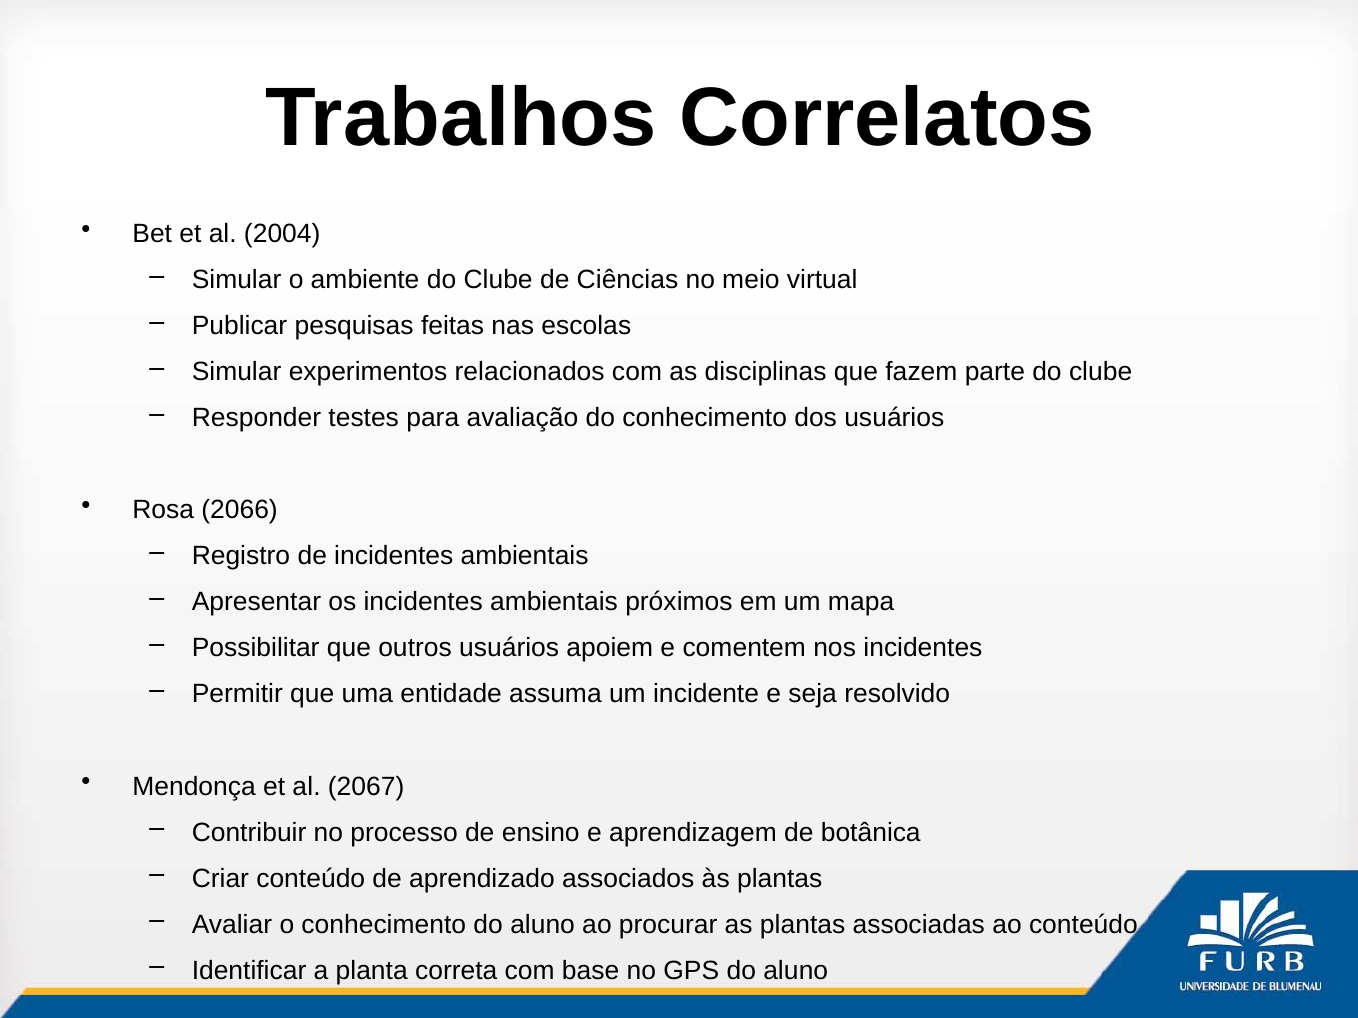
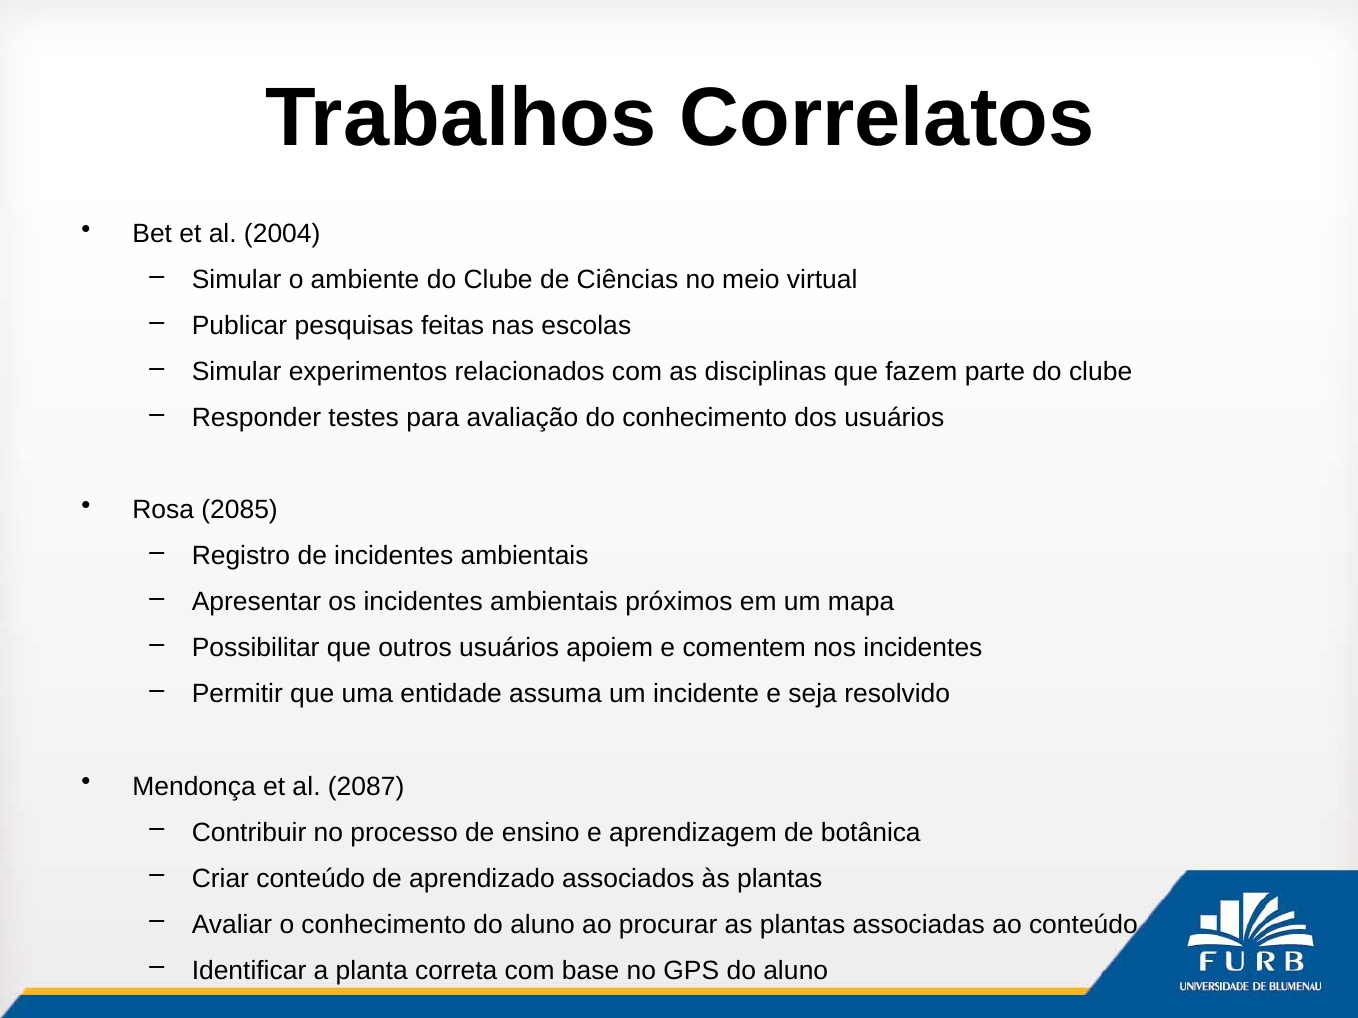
2066: 2066 -> 2085 (240, 510)
2067: 2067 -> 2087 (366, 787)
